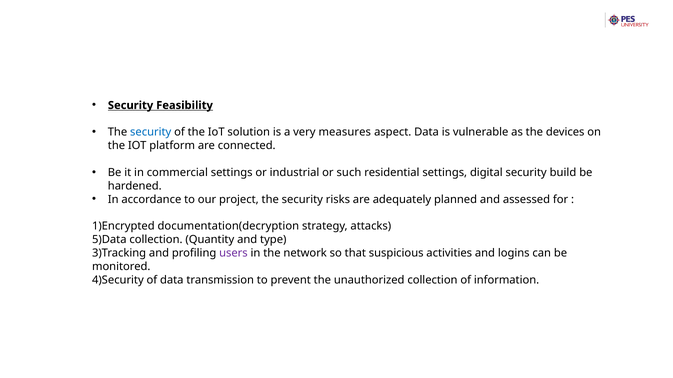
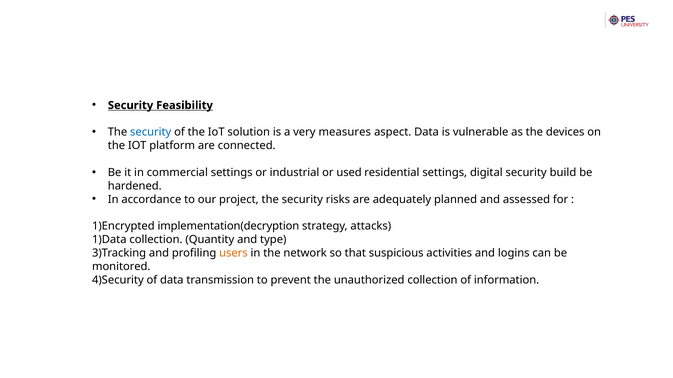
such: such -> used (349, 173)
documentation(decryption: documentation(decryption -> implementation(decryption (228, 227)
5)Data: 5)Data -> 1)Data (109, 240)
users colour: purple -> orange (233, 253)
